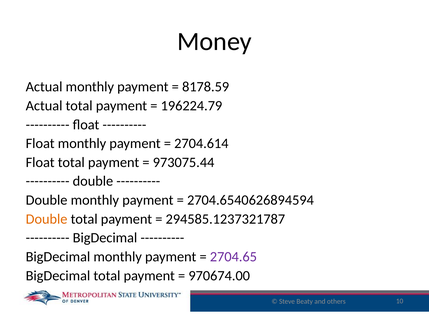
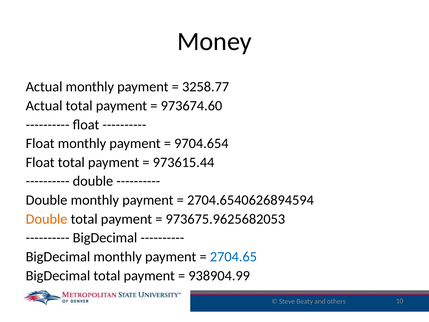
8178.59: 8178.59 -> 3258.77 (206, 87)
196224.79: 196224.79 -> 973674.60 (191, 106)
2704.614: 2704.614 -> 9704.654 (201, 143)
973075.44: 973075.44 -> 973615.44 (184, 162)
294585.1237321787: 294585.1237321787 -> 973675.9625682053 (225, 219)
2704.65 colour: purple -> blue (233, 257)
970674.00: 970674.00 -> 938904.99 (219, 275)
